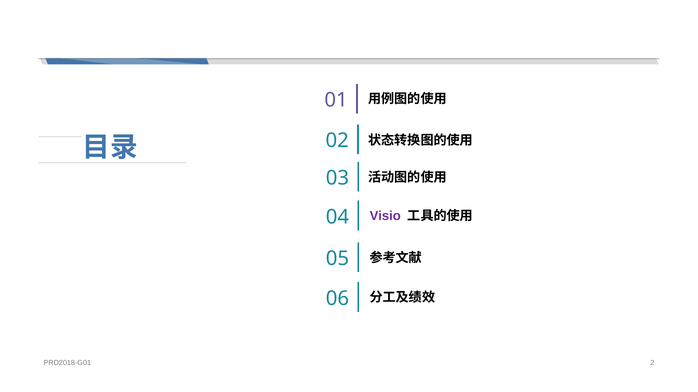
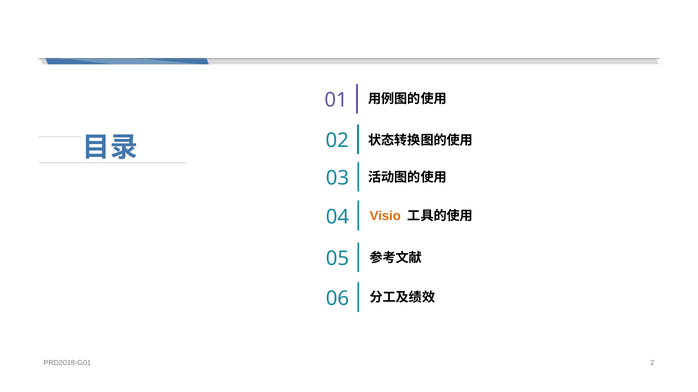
Visio colour: purple -> orange (385, 216)
